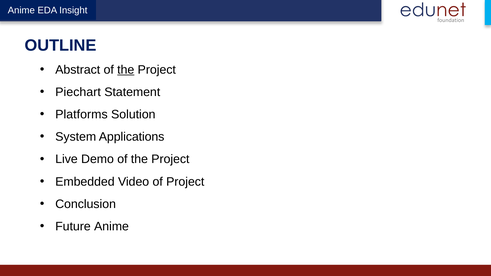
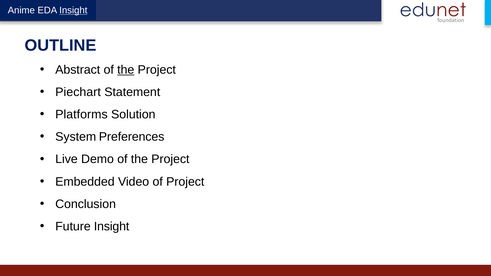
Insight underline: none -> present (73, 10)
Applications: Applications -> Preferences (132, 137)
Future Anime: Anime -> Insight (112, 227)
